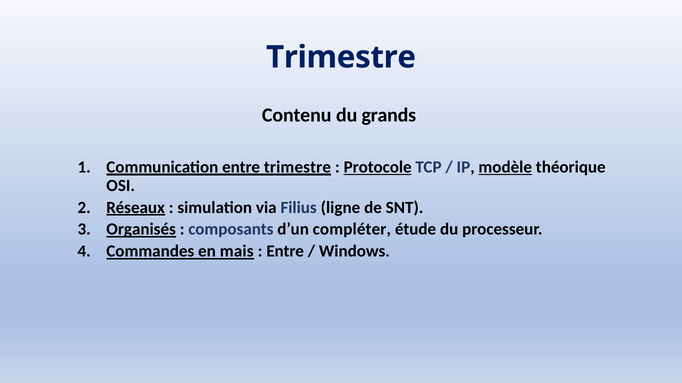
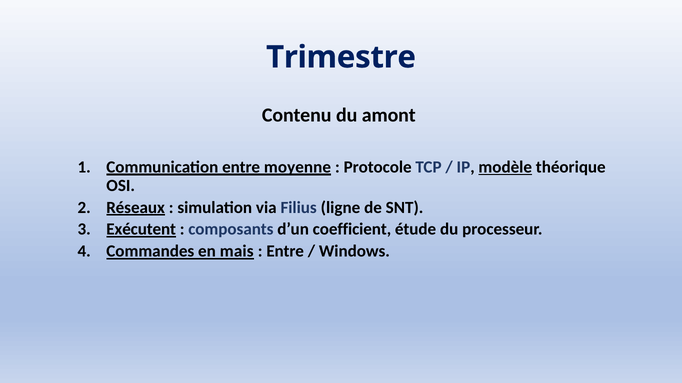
grands: grands -> amont (389, 115)
entre trimestre: trimestre -> moyenne (297, 167)
Protocole underline: present -> none (378, 167)
Organisés: Organisés -> Exécutent (141, 230)
compléter: compléter -> coefficient (352, 230)
